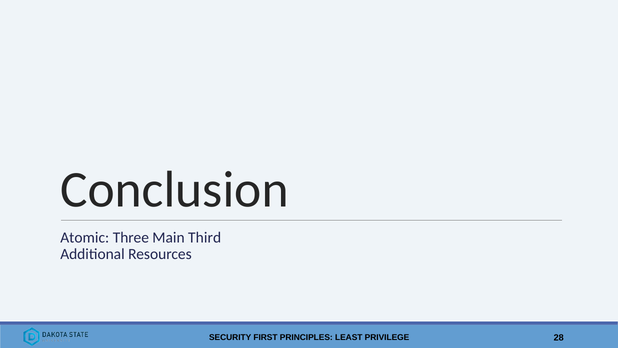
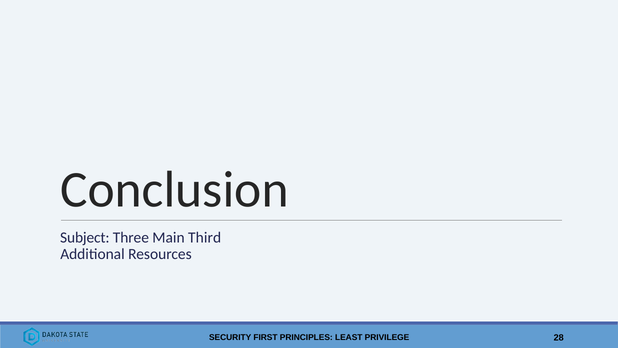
Atomic: Atomic -> Subject (85, 237)
